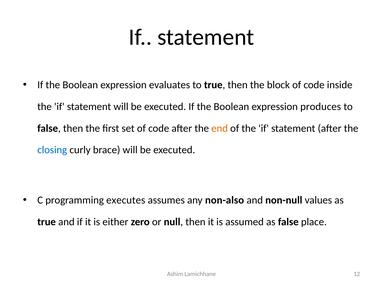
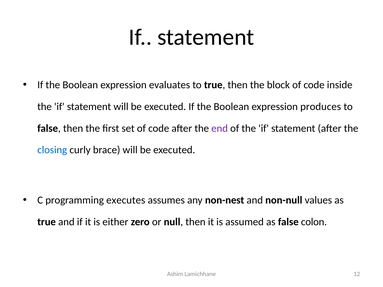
end colour: orange -> purple (220, 128)
non-also: non-also -> non-nest (225, 200)
place: place -> colon (314, 222)
